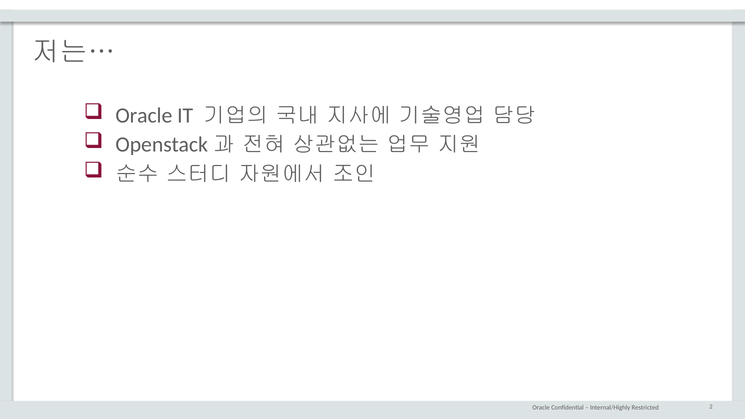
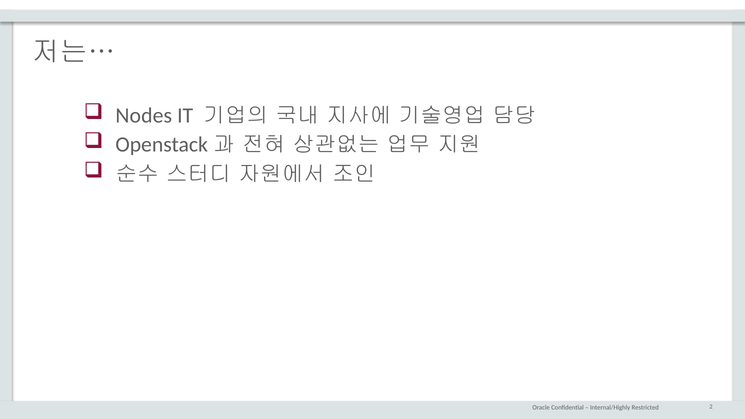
Oracle: Oracle -> Nodes (144, 116)
